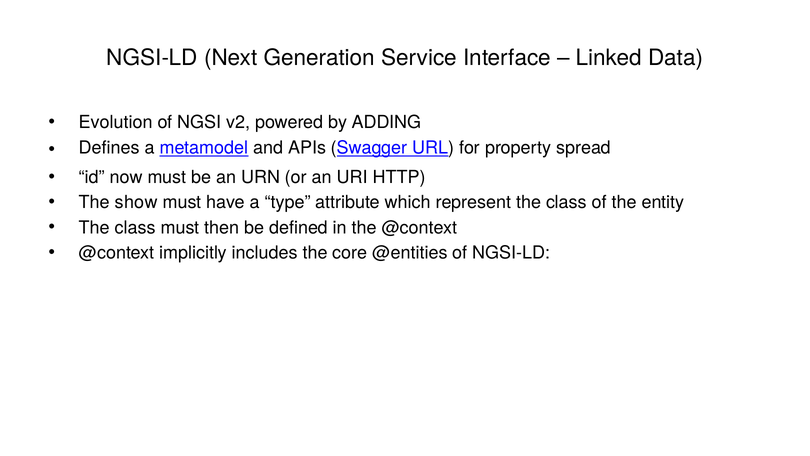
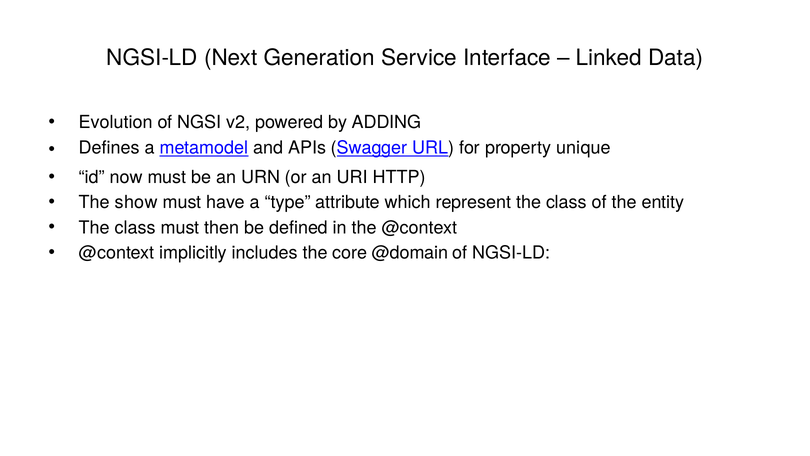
spread: spread -> unique (584, 148)
@entities: @entities -> @domain (410, 253)
